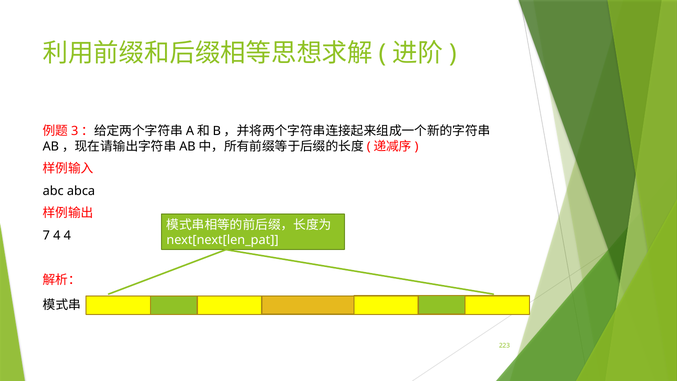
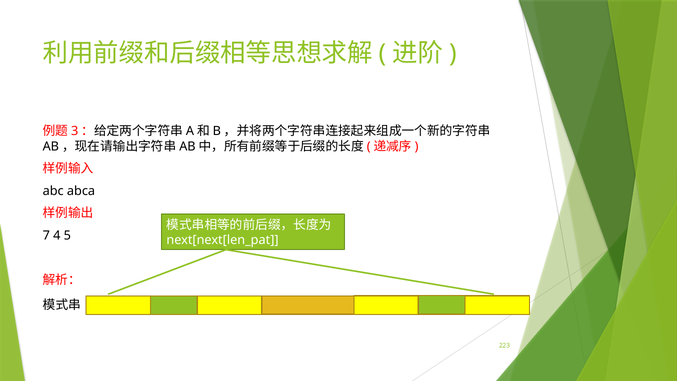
4 4: 4 -> 5 (67, 235)
